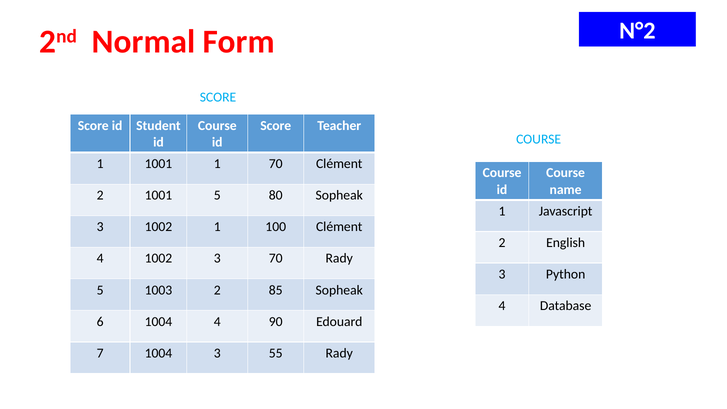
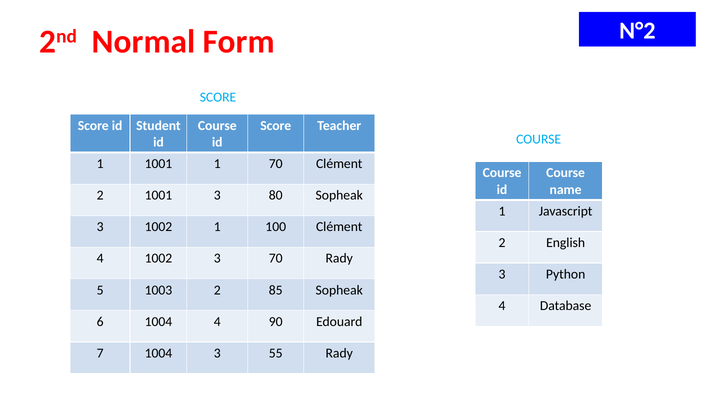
1001 5: 5 -> 3 (217, 195)
